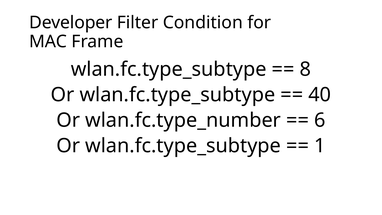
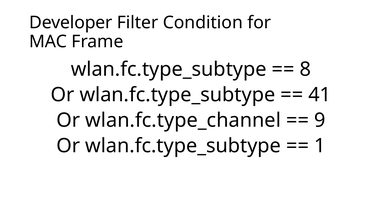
40: 40 -> 41 (320, 95)
wlan.fc.type_number: wlan.fc.type_number -> wlan.fc.type_channel (183, 120)
6: 6 -> 9 (320, 120)
